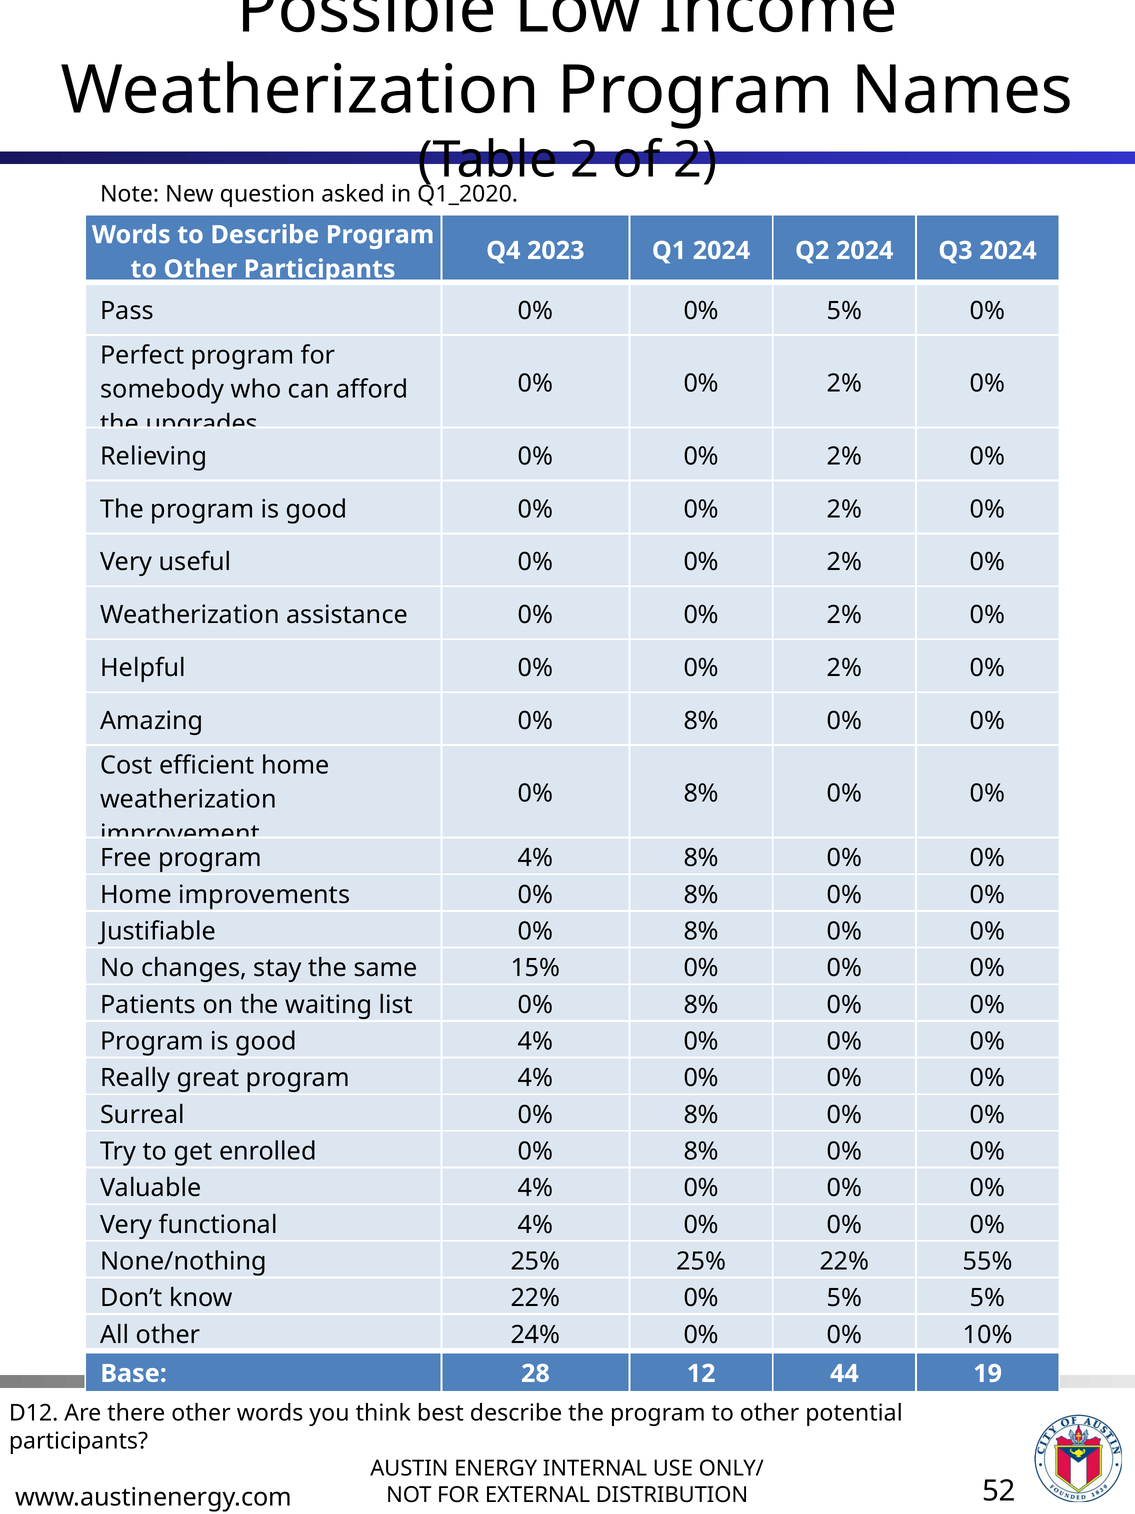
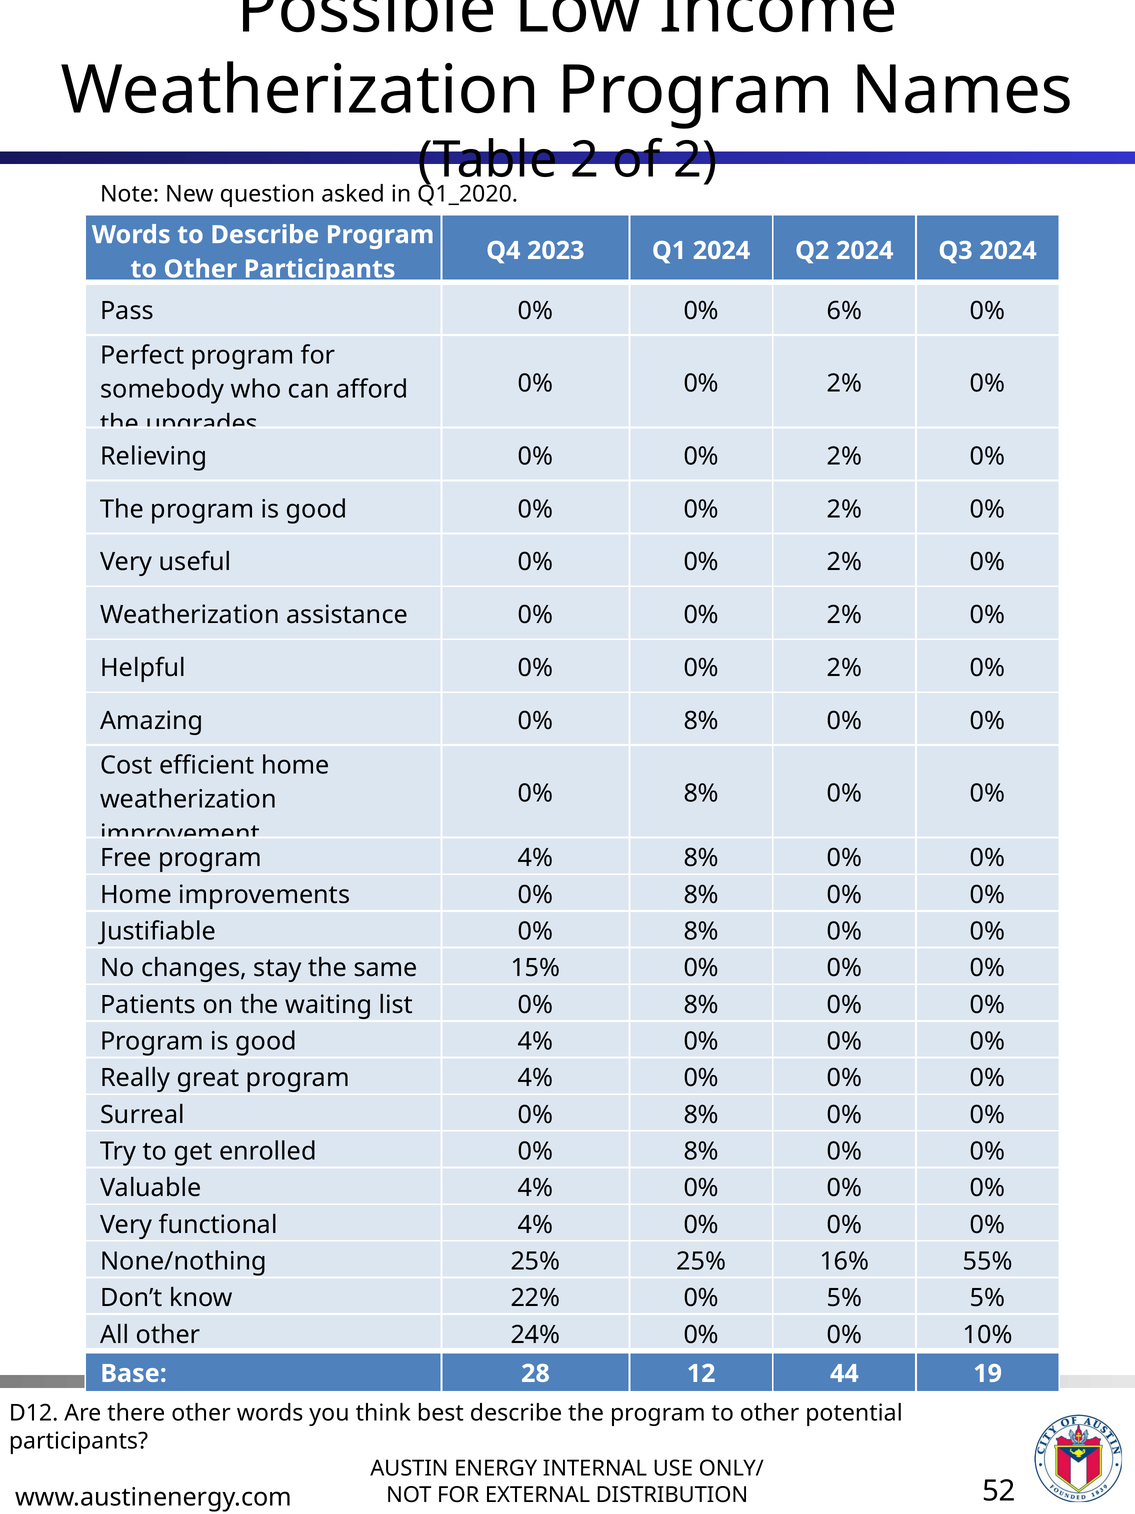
0% 0% 5%: 5% -> 6% (844, 311)
25% 22%: 22% -> 16% (844, 1261)
